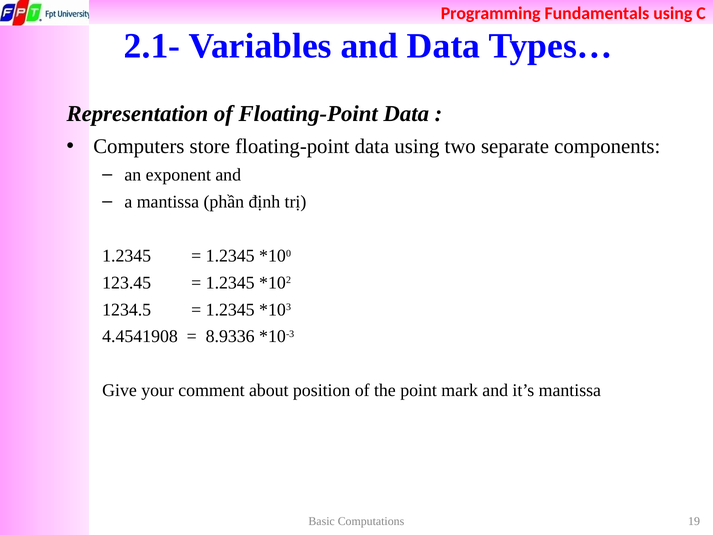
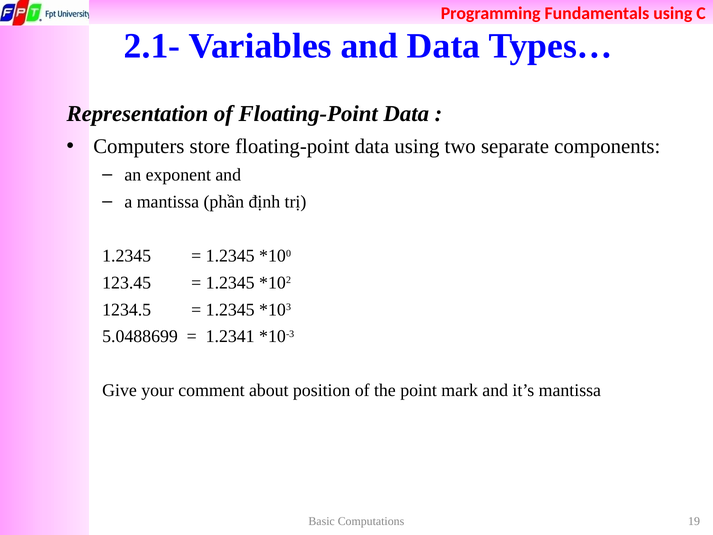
4.4541908: 4.4541908 -> 5.0488699 (140, 336)
8.9336: 8.9336 -> 1.2341 (230, 336)
